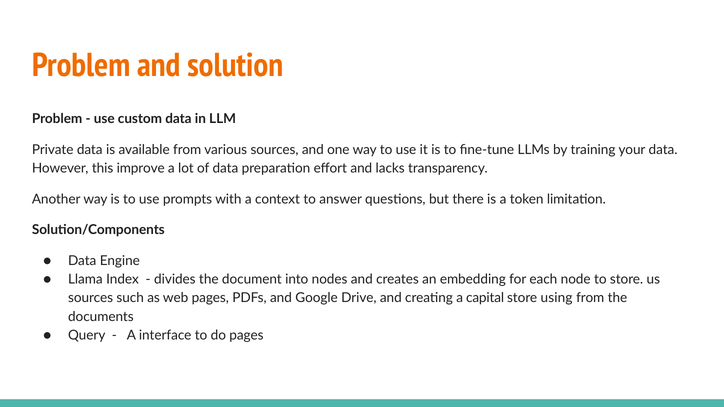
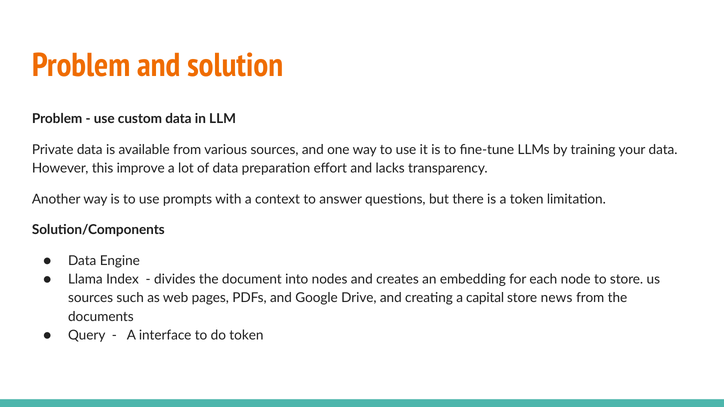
using: using -> news (557, 298)
do pages: pages -> token (246, 336)
